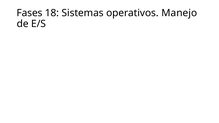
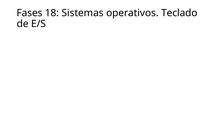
Manejo: Manejo -> Teclado (179, 13)
